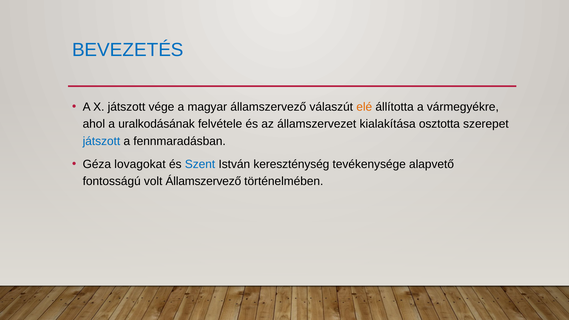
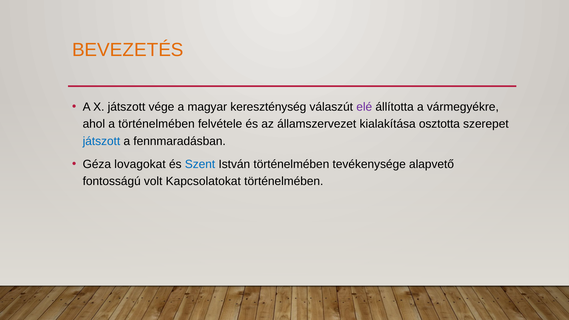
BEVEZETÉS colour: blue -> orange (128, 50)
magyar államszervező: államszervező -> kereszténység (268, 107)
elé colour: orange -> purple (364, 107)
a uralkodásának: uralkodásának -> történelmében (156, 124)
István kereszténység: kereszténység -> történelmében (291, 164)
volt Államszervező: Államszervező -> Kapcsolatokat (203, 181)
